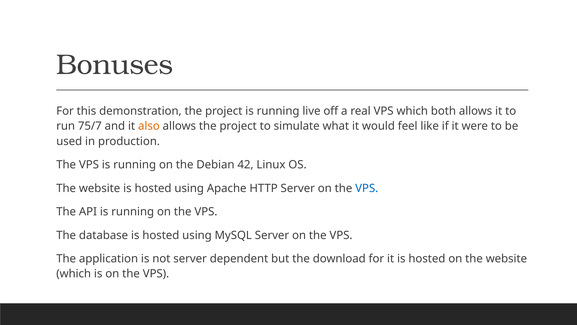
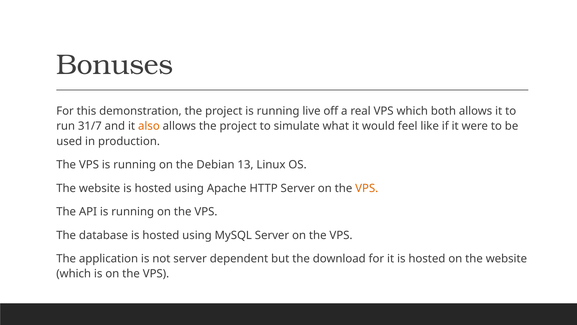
75/7: 75/7 -> 31/7 (90, 126)
42: 42 -> 13 (246, 165)
VPS colour: blue -> orange (367, 188)
